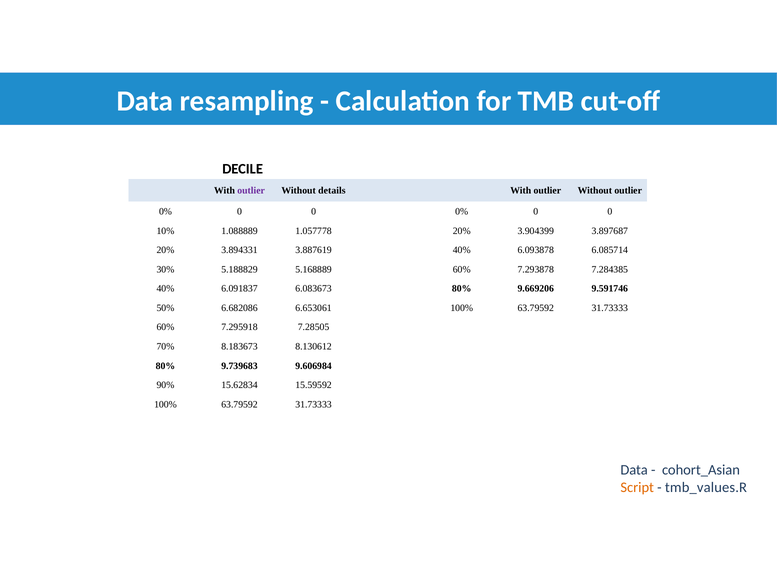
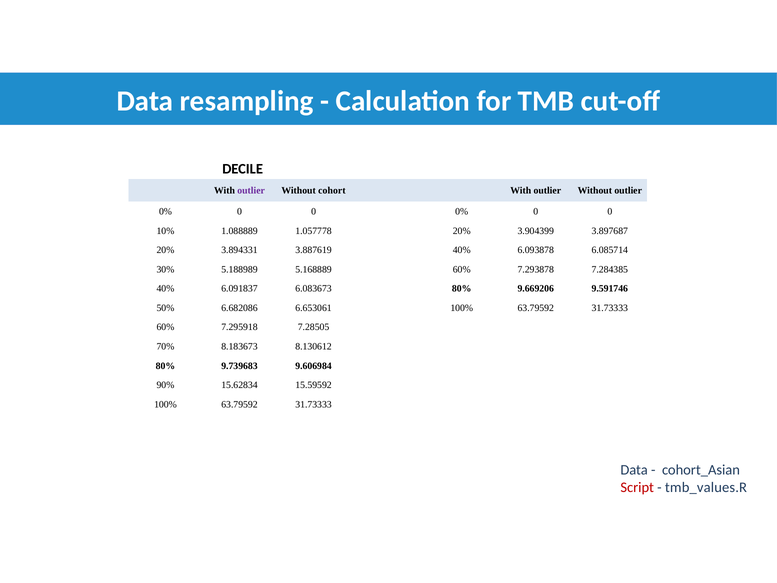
details: details -> cohort (332, 191)
5.188829: 5.188829 -> 5.188989 (239, 269)
Script colour: orange -> red (637, 487)
